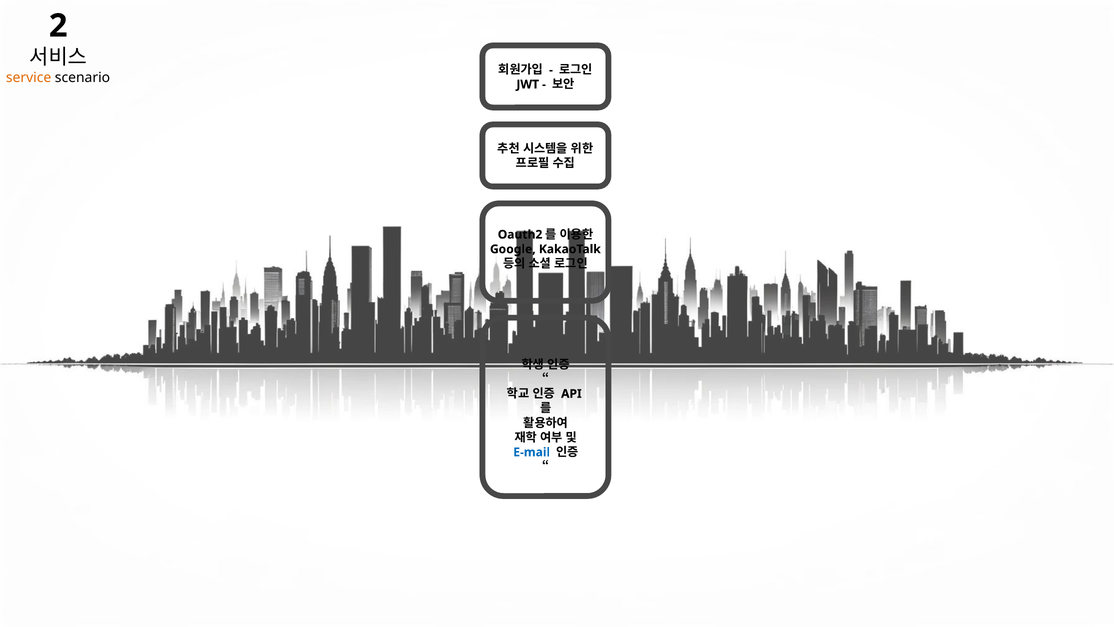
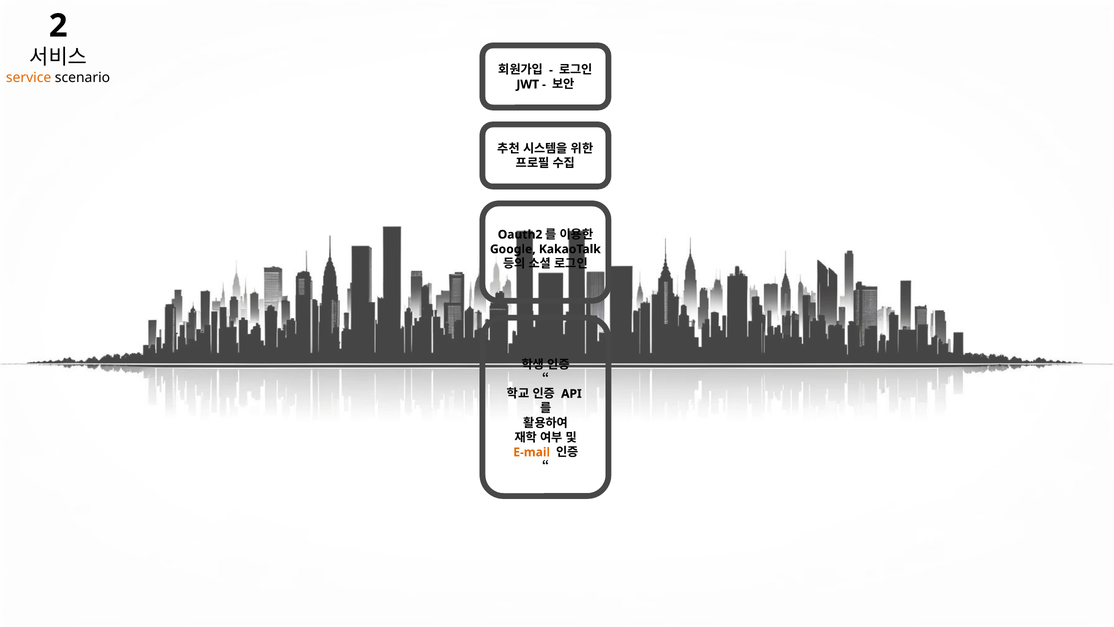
E-mail colour: blue -> orange (532, 452)
